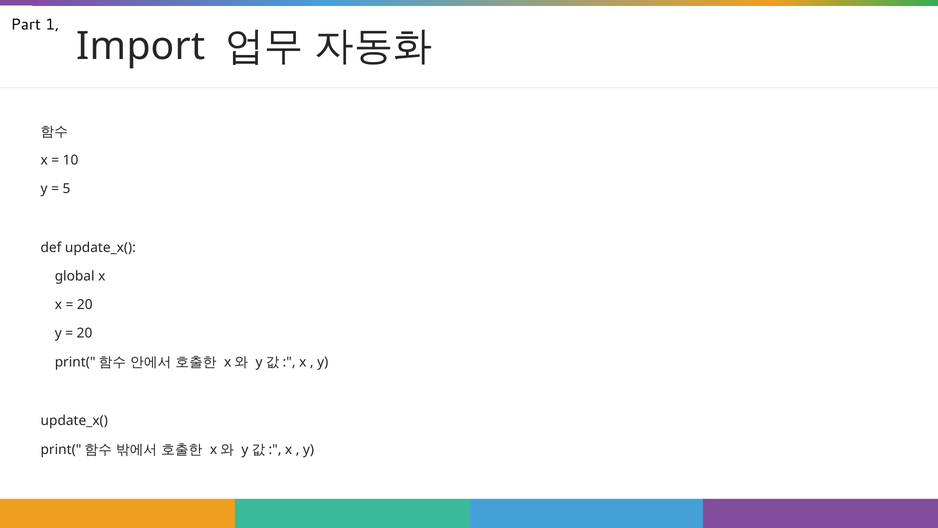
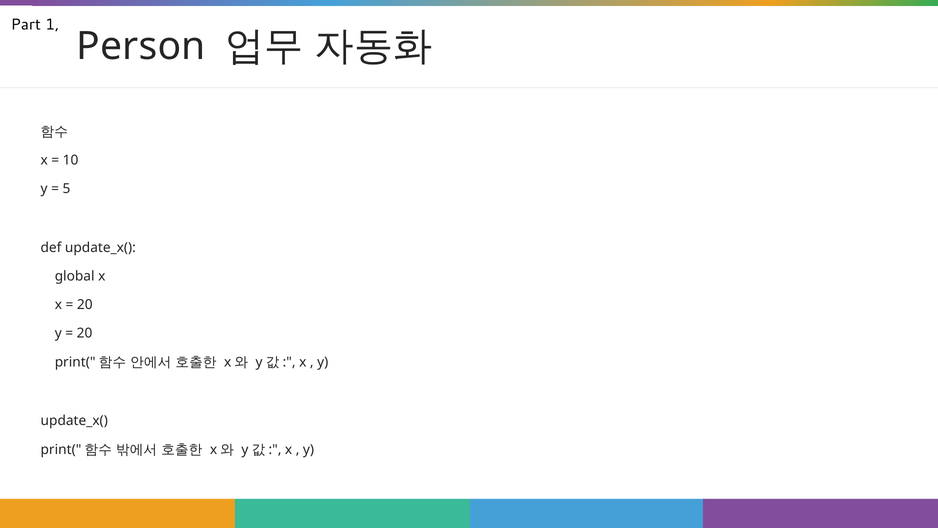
Import: Import -> Person (141, 47)
